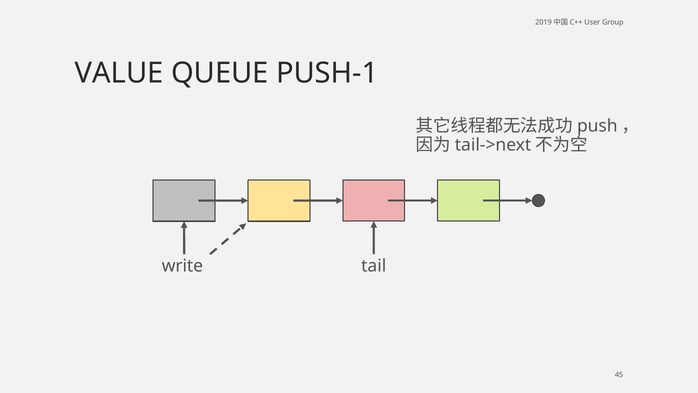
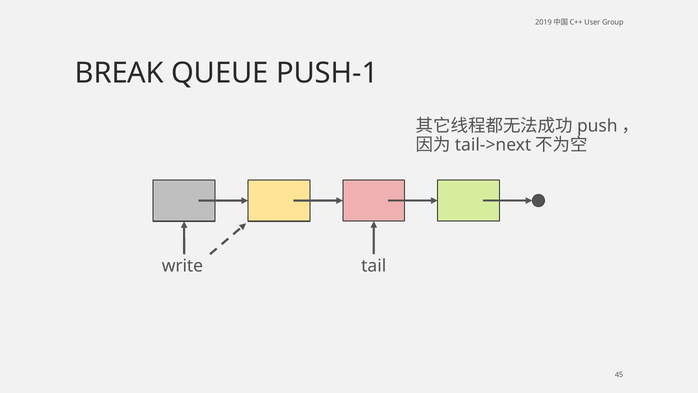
VALUE: VALUE -> BREAK (119, 73)
